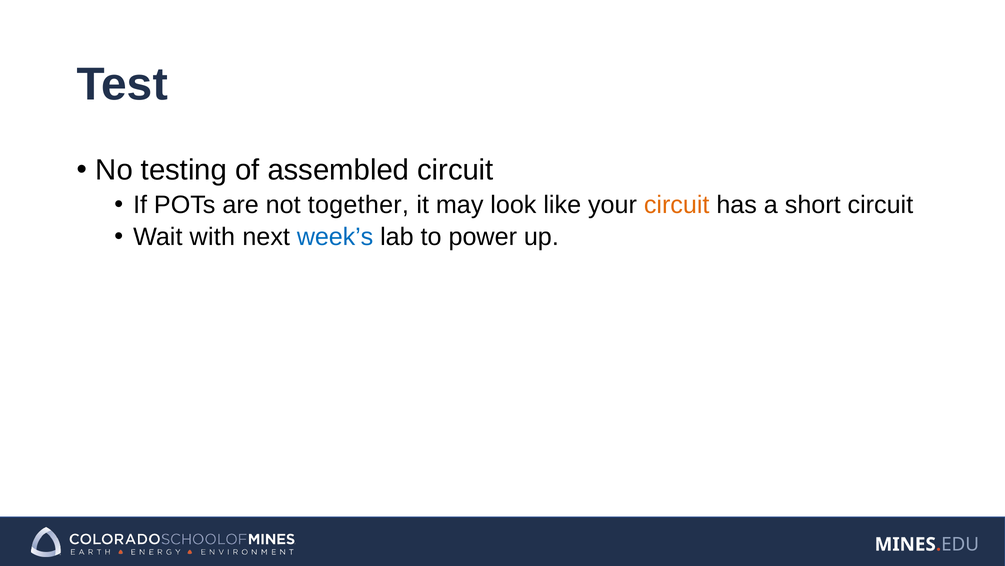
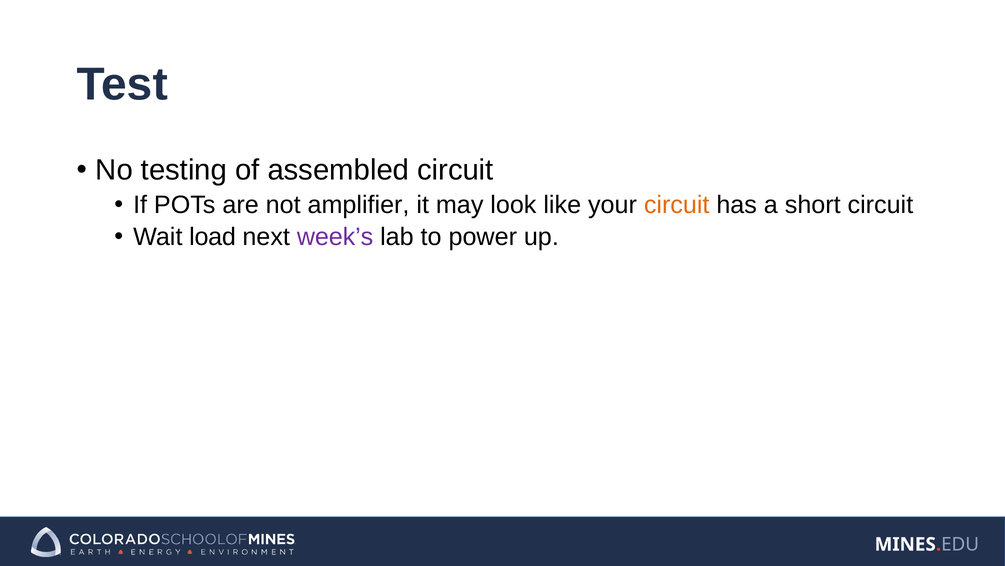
together: together -> amplifier (359, 205)
with: with -> load (213, 237)
week’s colour: blue -> purple (335, 237)
